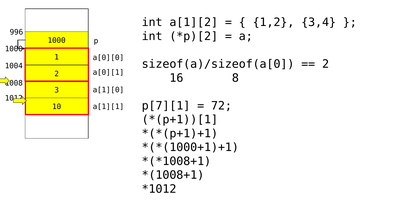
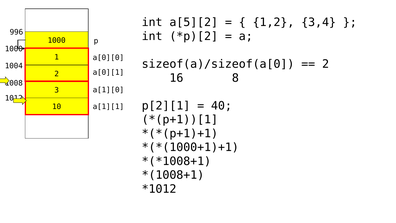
a[1][2: a[1][2 -> a[5][2 (194, 22)
p[7][1: p[7][1 -> p[2][1 (166, 106)
72: 72 -> 40 (221, 106)
